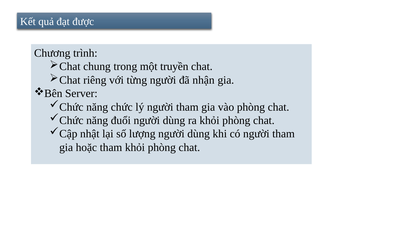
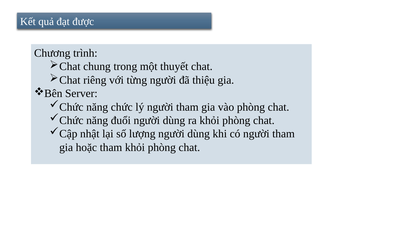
truyền: truyền -> thuyết (174, 67)
nhận: nhận -> thiệu (204, 80)
